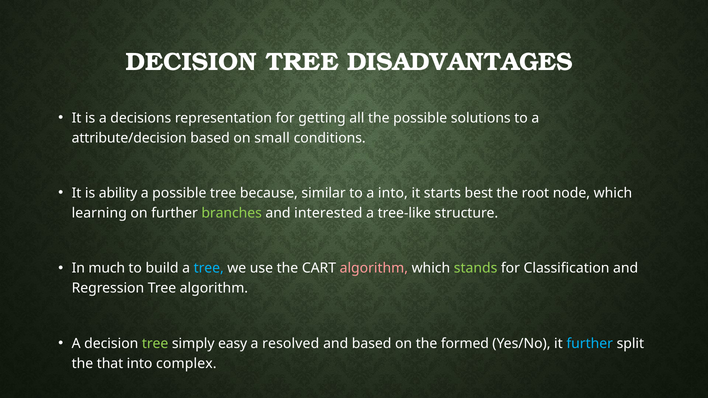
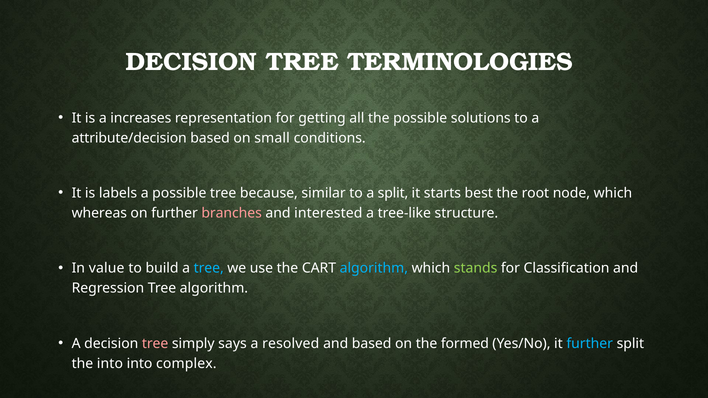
DISADVANTAGES: DISADVANTAGES -> TERMINOLOGIES (460, 62)
decisions: decisions -> increases (141, 118)
ability: ability -> labels (118, 193)
a into: into -> split (393, 193)
learning: learning -> whereas (99, 213)
branches colour: light green -> pink (232, 213)
much: much -> value (107, 268)
algorithm colour: pink -> light blue (374, 268)
tree colour: light green -> pink (155, 344)
easy: easy -> says (233, 344)
the that: that -> into (110, 364)
